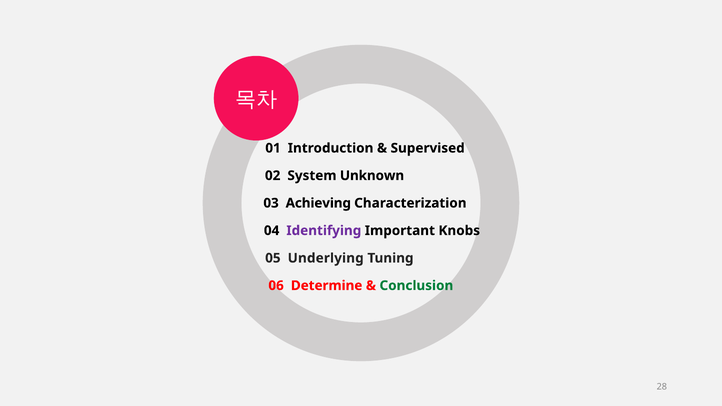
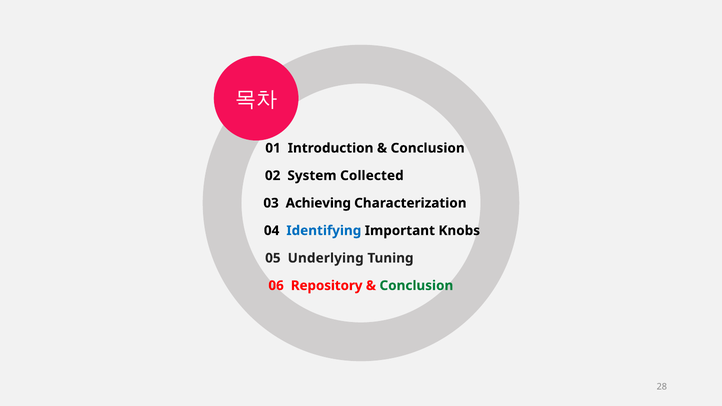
Supervised: Supervised -> Conclusion (428, 148)
Unknown: Unknown -> Collected (372, 176)
Identifying colour: purple -> blue (324, 231)
Determine: Determine -> Repository (327, 286)
